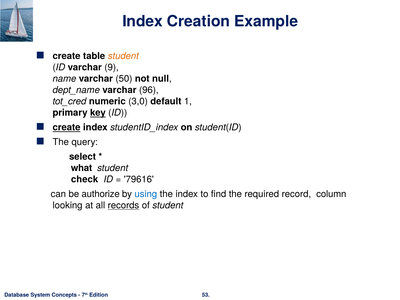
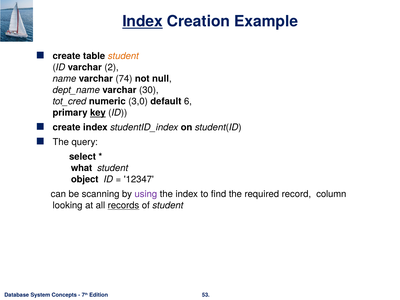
Index underline: none -> present (143, 22)
9: 9 -> 2 (112, 68)
50: 50 -> 74 (124, 79)
96: 96 -> 30 (149, 90)
1: 1 -> 6 (188, 102)
create underline: present -> none (67, 128)
check: check -> object (85, 179)
79616: 79616 -> 12347 (139, 179)
authorize: authorize -> scanning (101, 194)
using colour: blue -> purple (146, 194)
